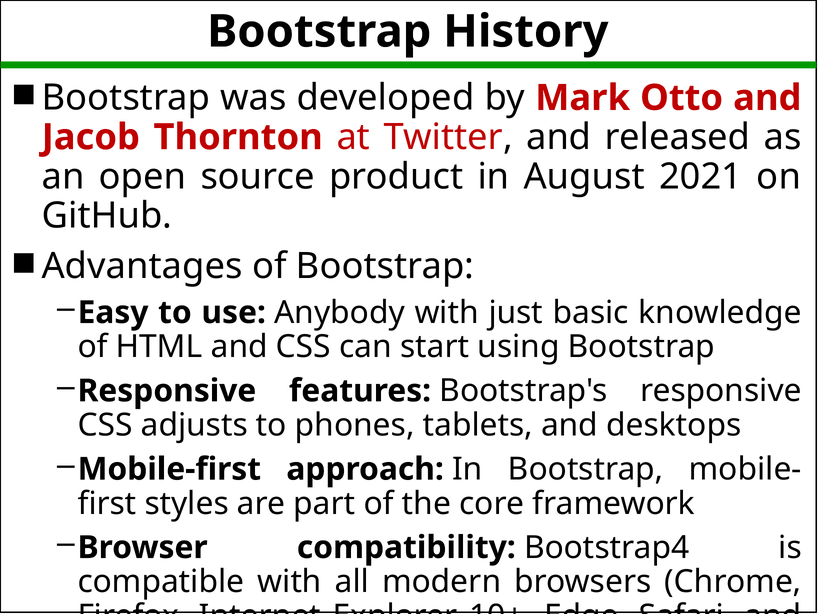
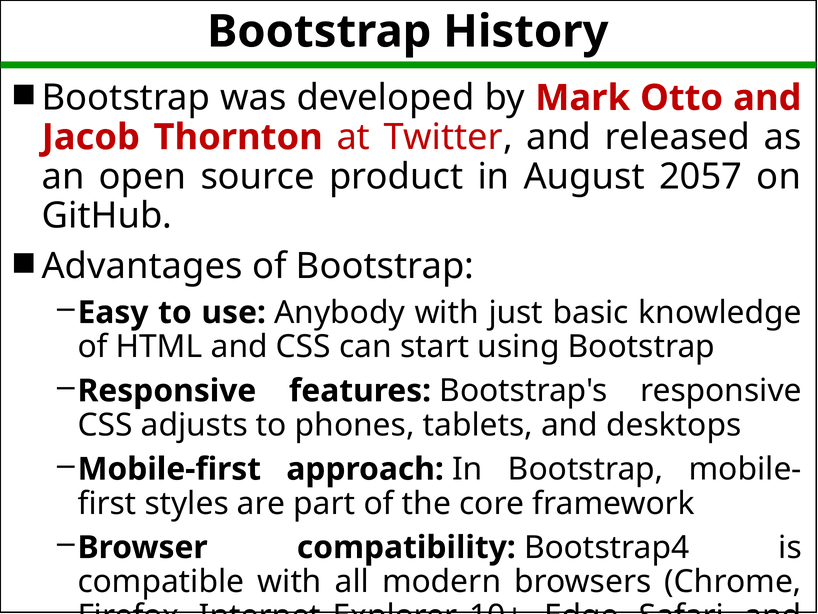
2021: 2021 -> 2057 (701, 176)
